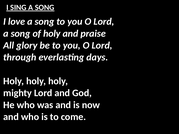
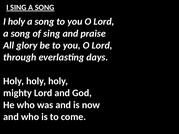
I love: love -> holy (17, 22)
of holy: holy -> sing (52, 34)
